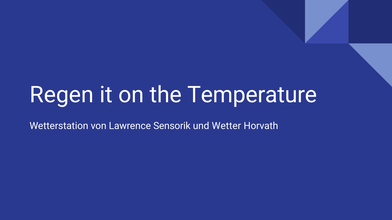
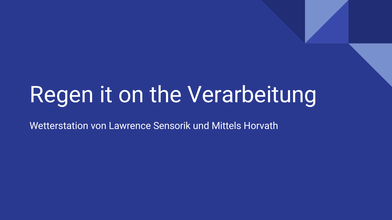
Temperature: Temperature -> Verarbeitung (252, 95)
Wetter: Wetter -> Mittels (226, 126)
